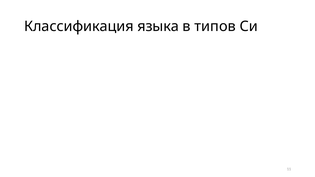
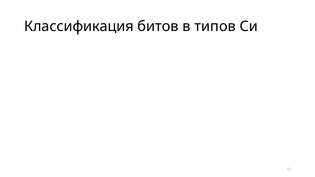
языка: языка -> битов (158, 26)
